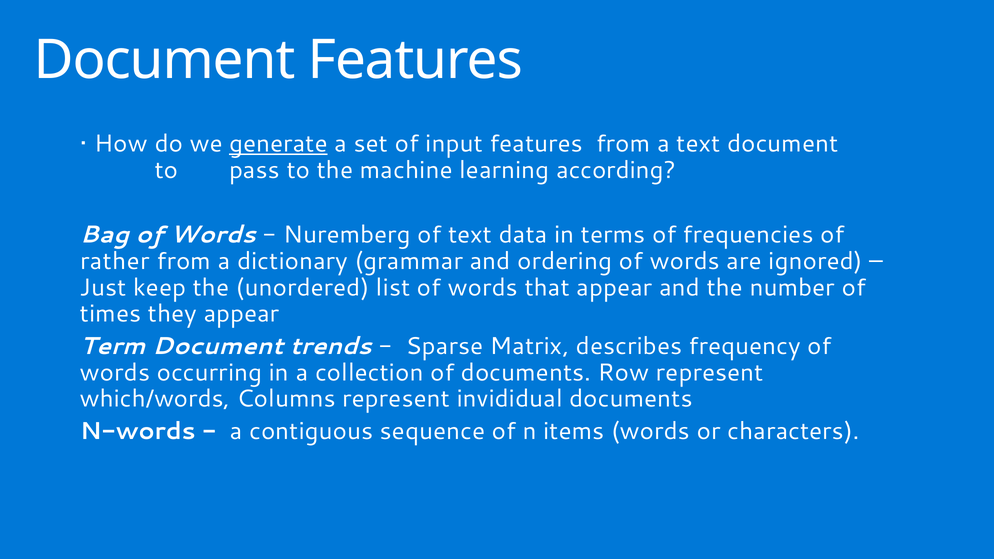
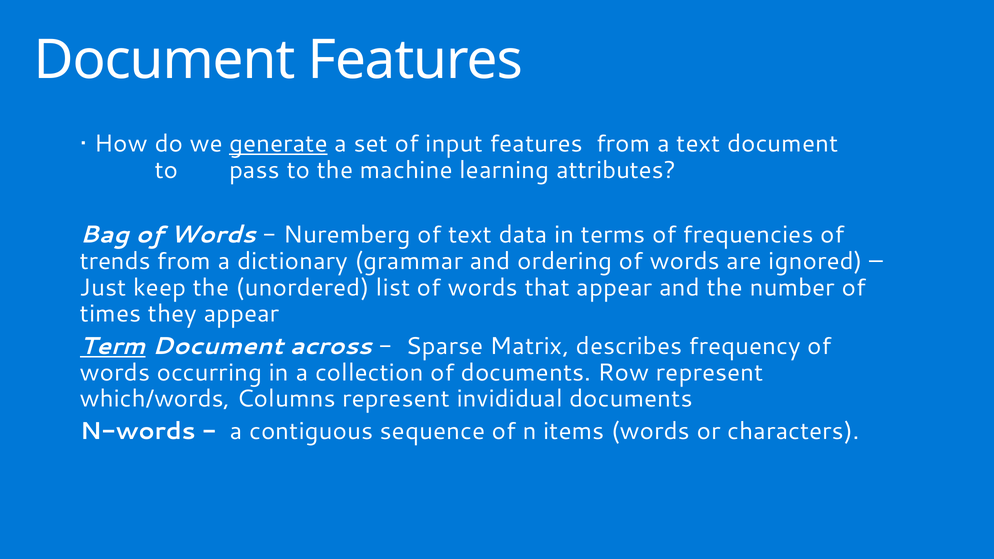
according: according -> attributes (616, 170)
rather: rather -> trends (115, 261)
Term underline: none -> present (113, 346)
trends: trends -> across (331, 346)
